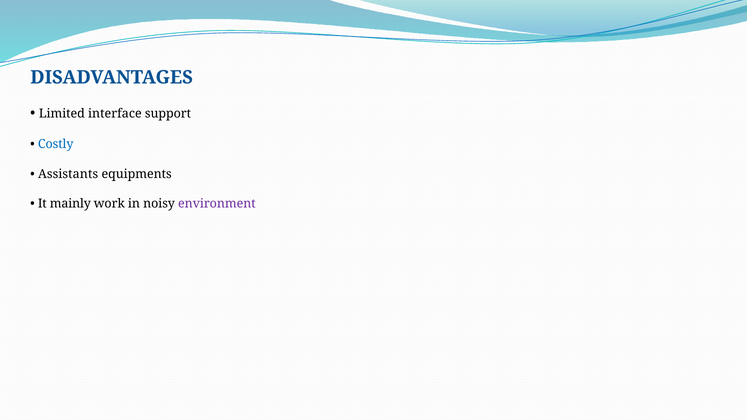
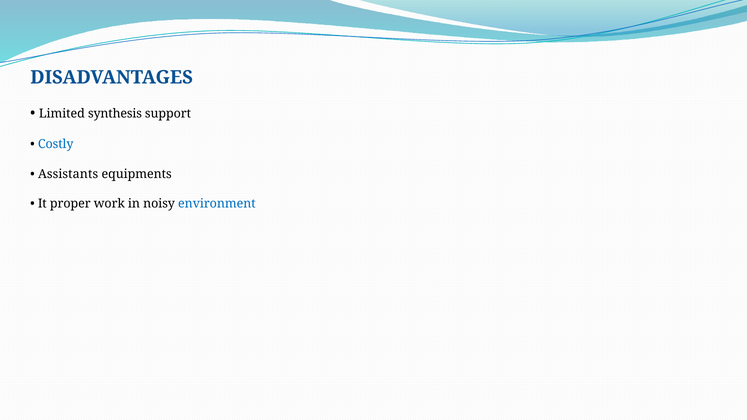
interface: interface -> synthesis (115, 114)
mainly: mainly -> proper (70, 204)
environment colour: purple -> blue (217, 204)
